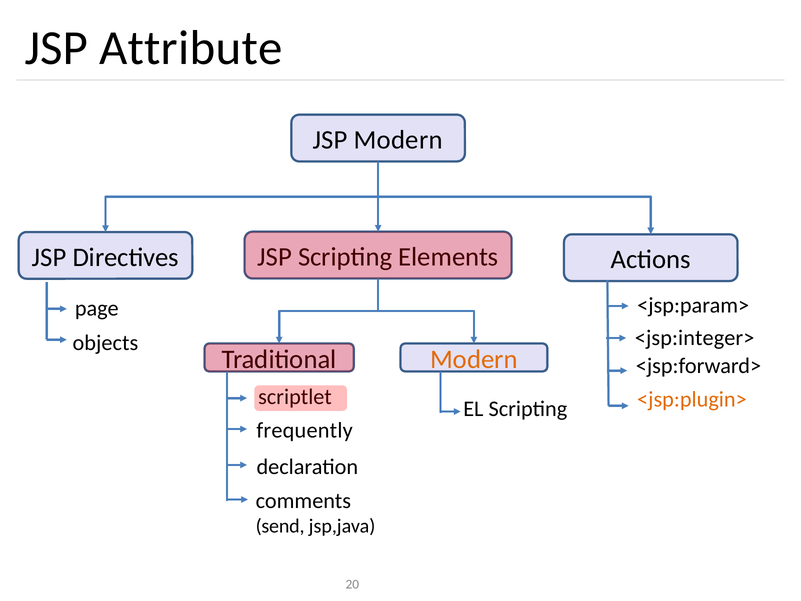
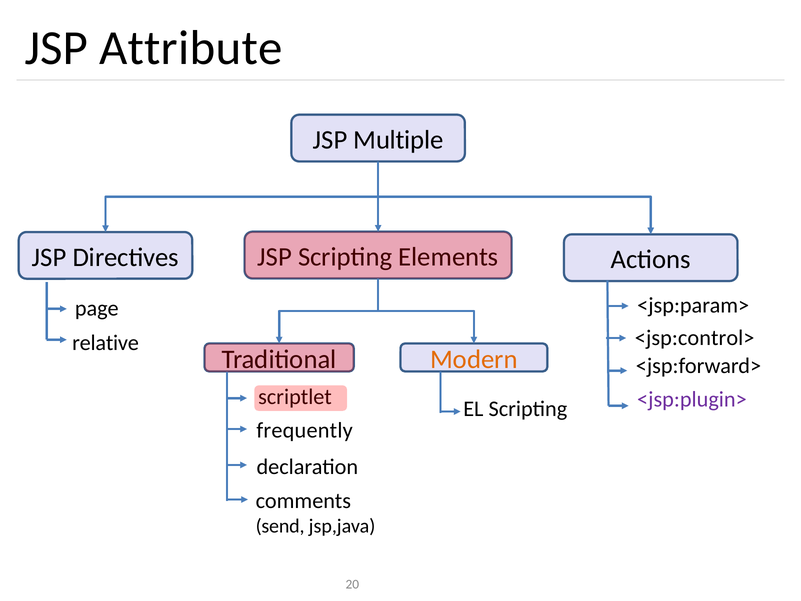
JSP Modern: Modern -> Multiple (398, 140)
<jsp:integer>: <jsp:integer> -> <jsp:control> (695, 338)
objects: objects -> relative (106, 343)
<jsp:plugin> colour: orange -> purple (692, 399)
